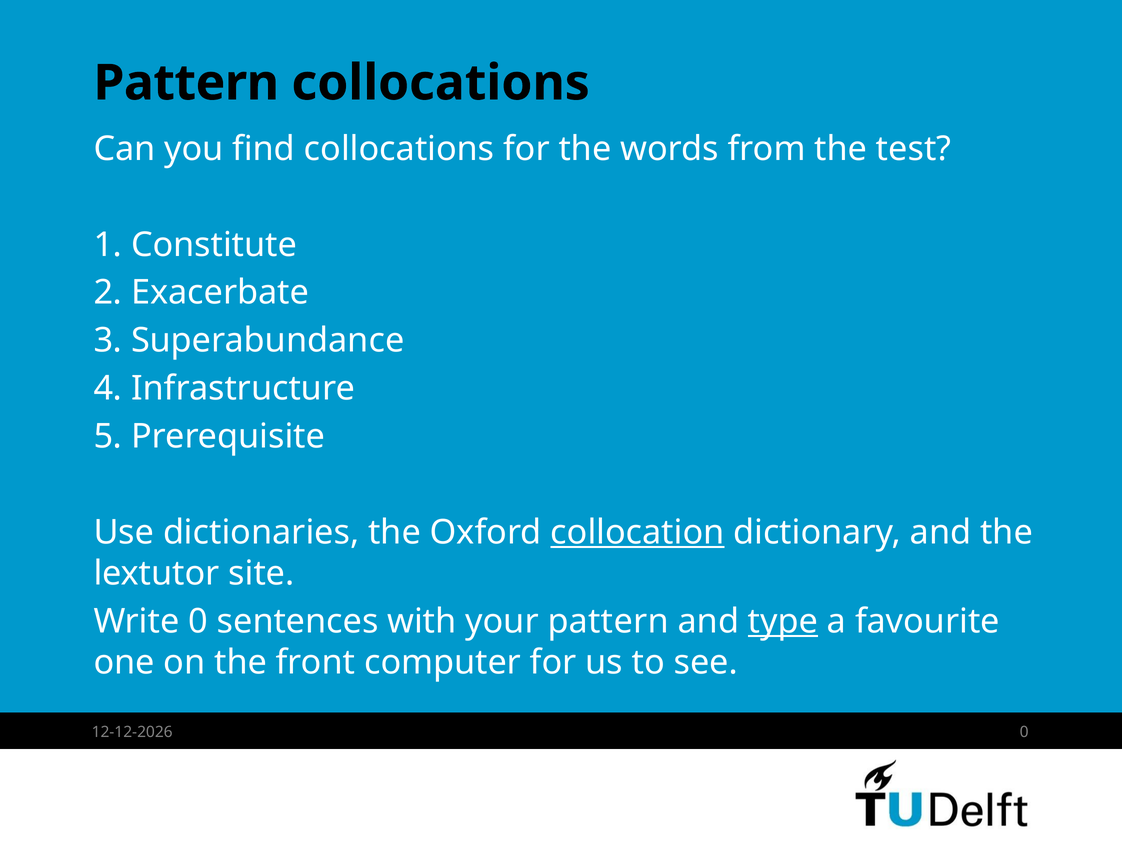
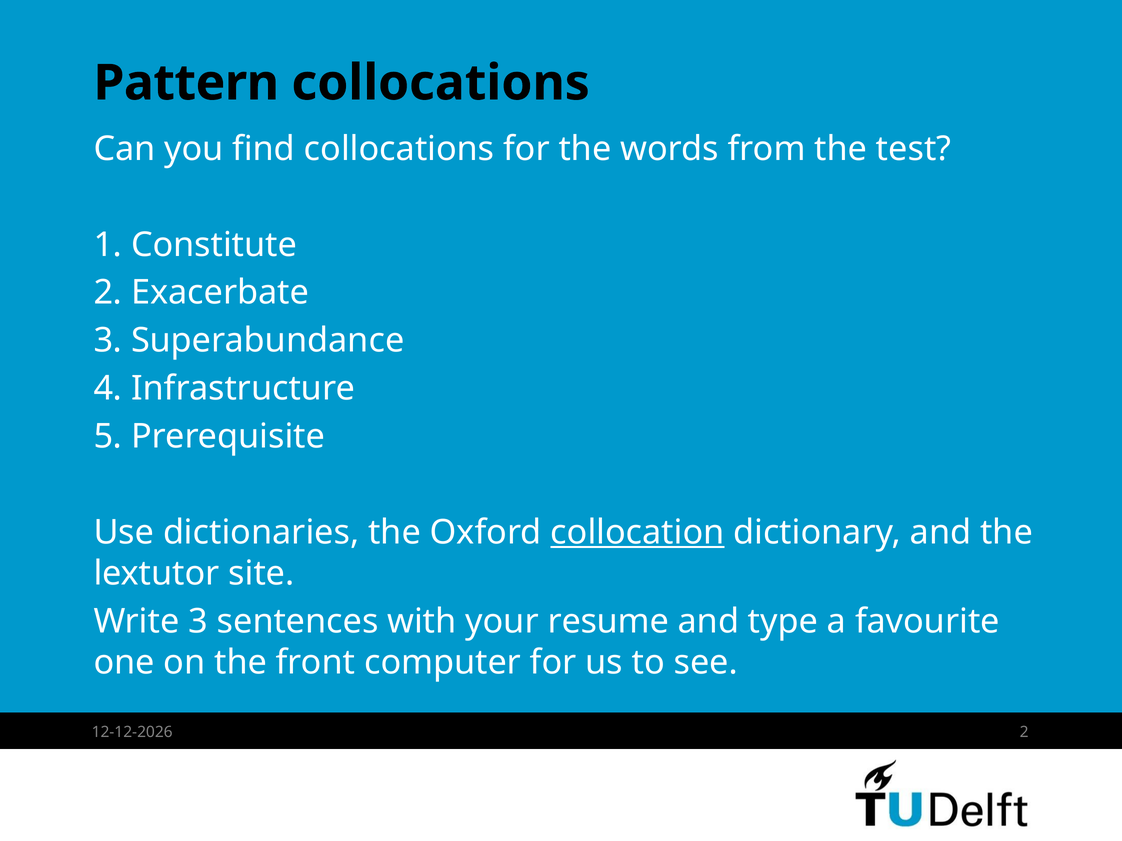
Write 0: 0 -> 3 (198, 622)
your pattern: pattern -> resume (608, 622)
type underline: present -> none (783, 622)
0: 0 -> 2 (1024, 732)
